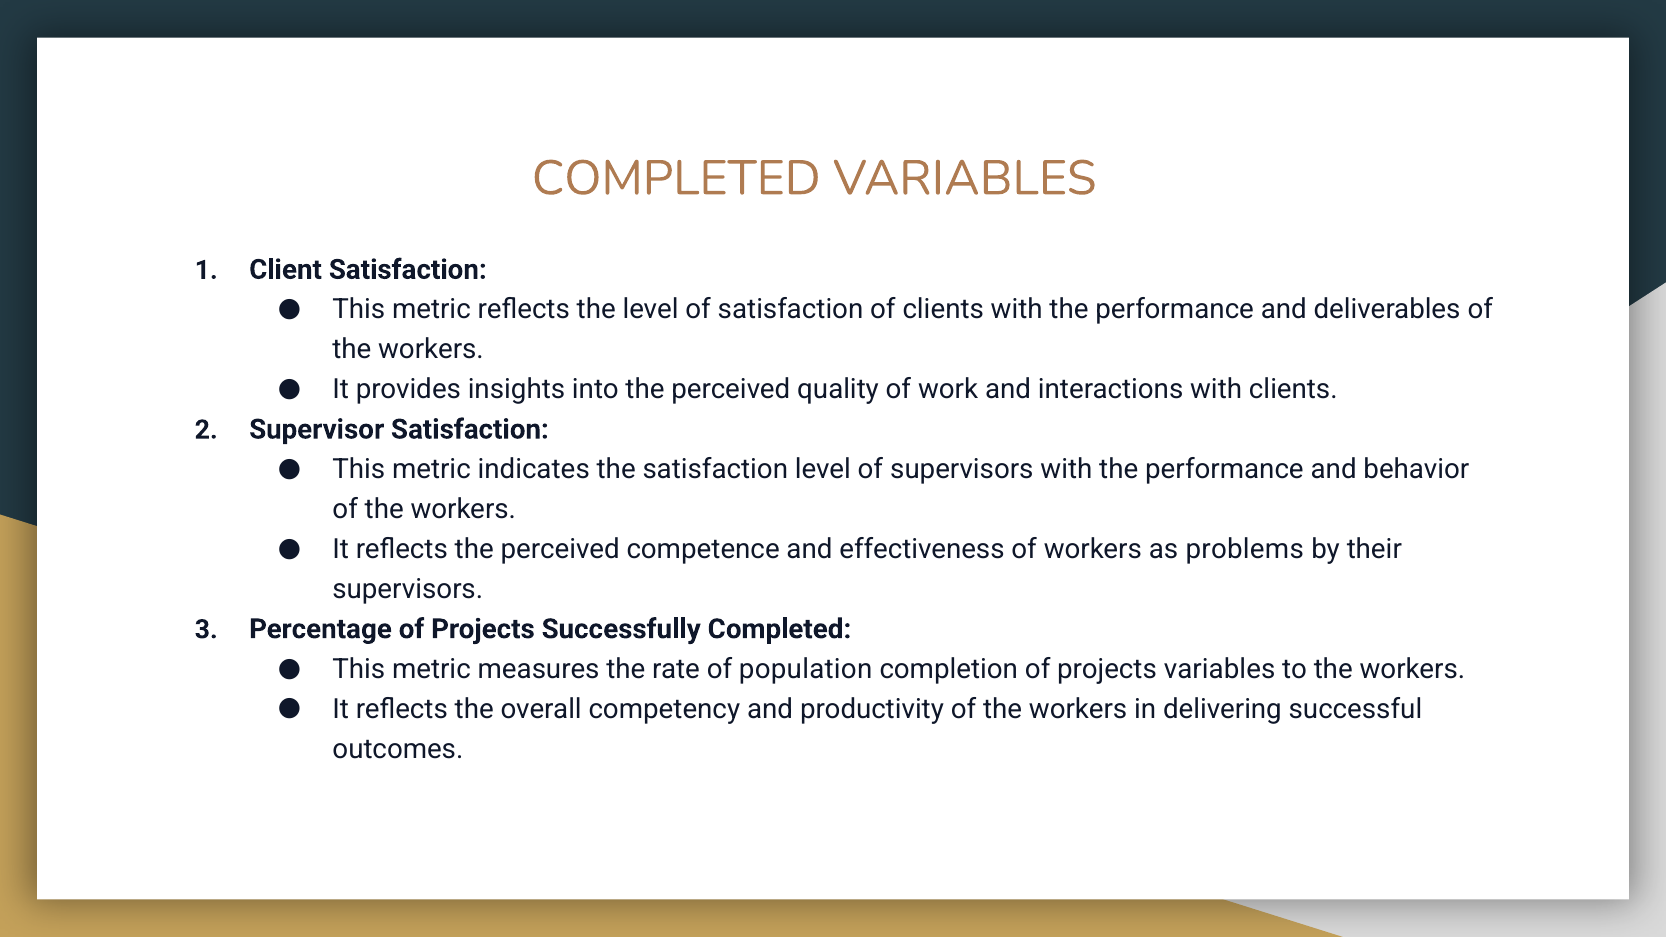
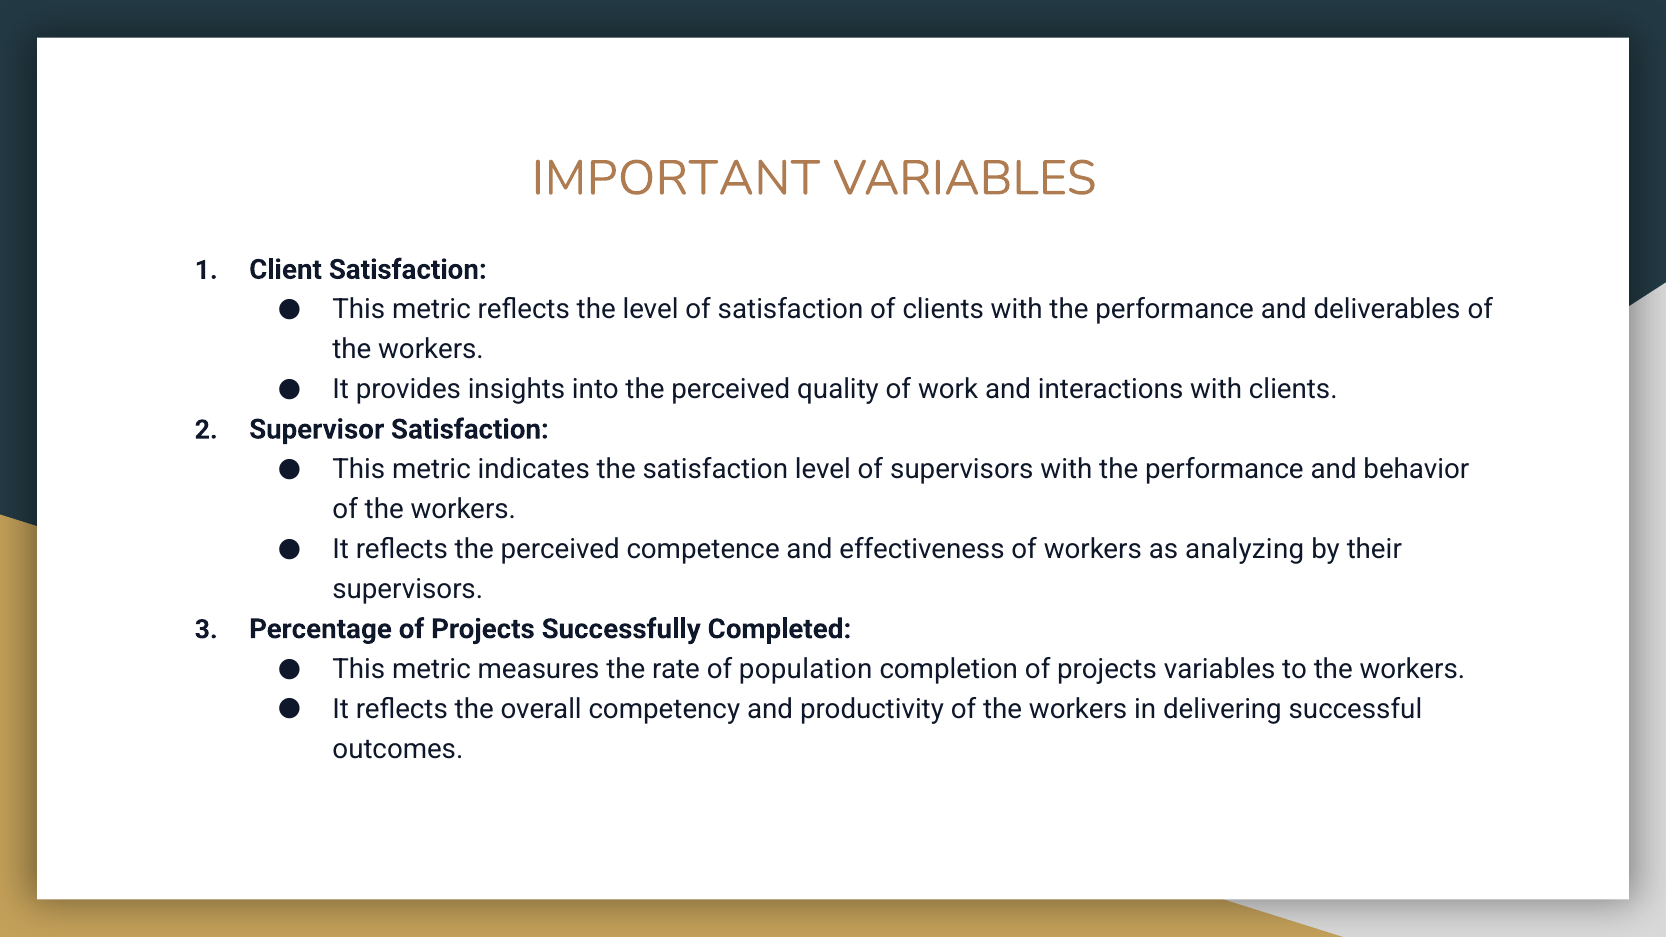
COMPLETED: COMPLETED -> IMPORTANT (676, 178)
problems: problems -> analyzing (1245, 549)
